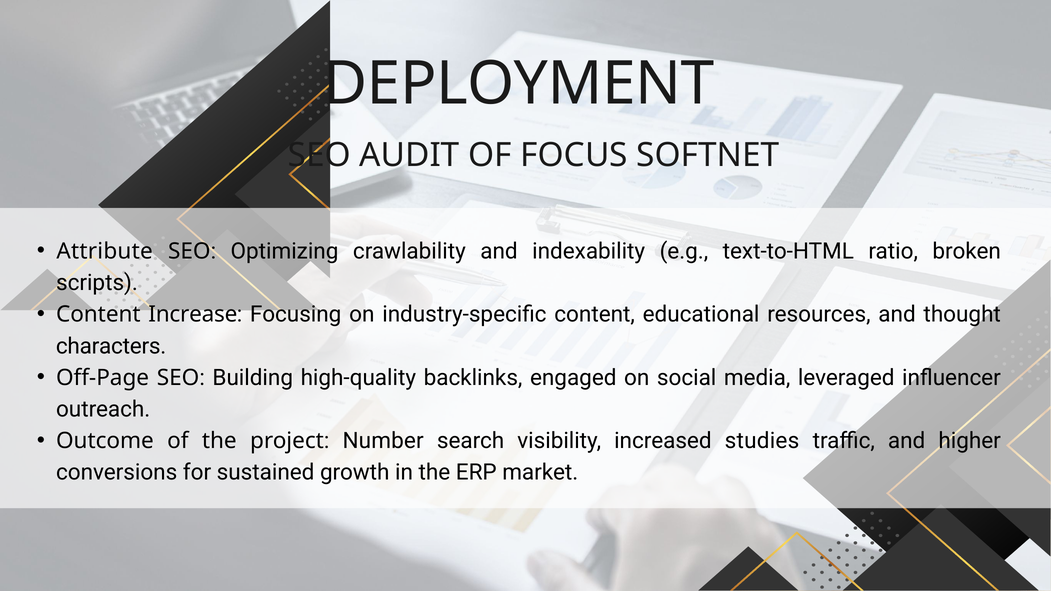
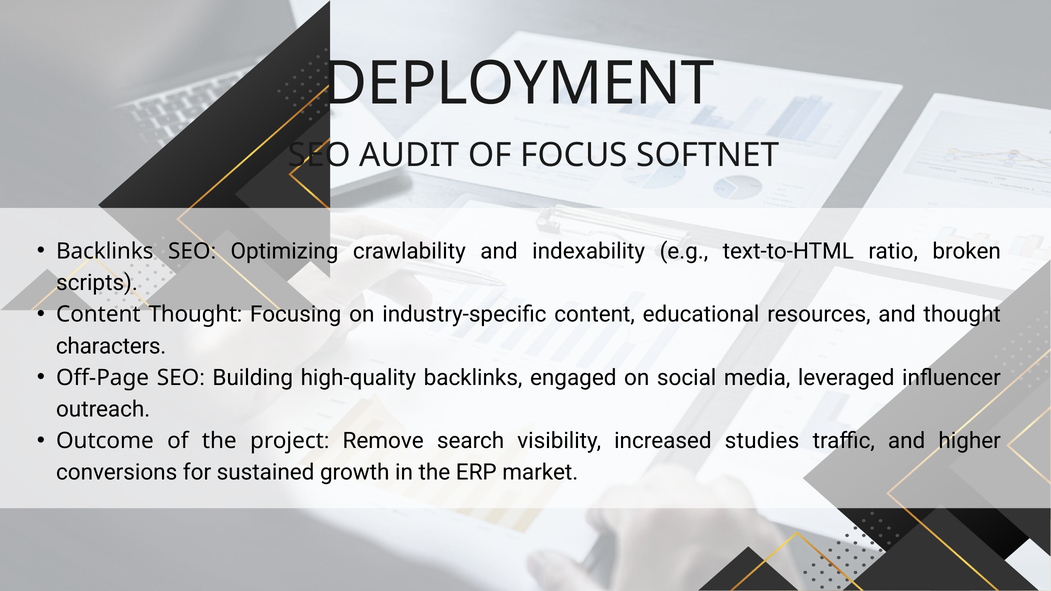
Attribute: Attribute -> Backlinks (105, 251)
Content Increase: Increase -> Thought (193, 315)
Number: Number -> Remove (383, 441)
